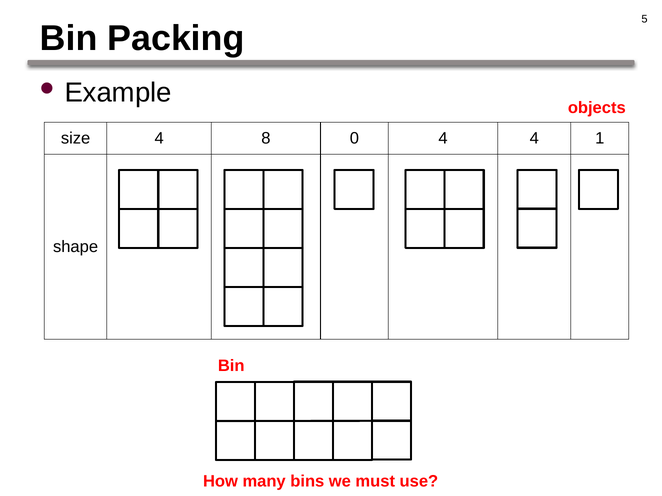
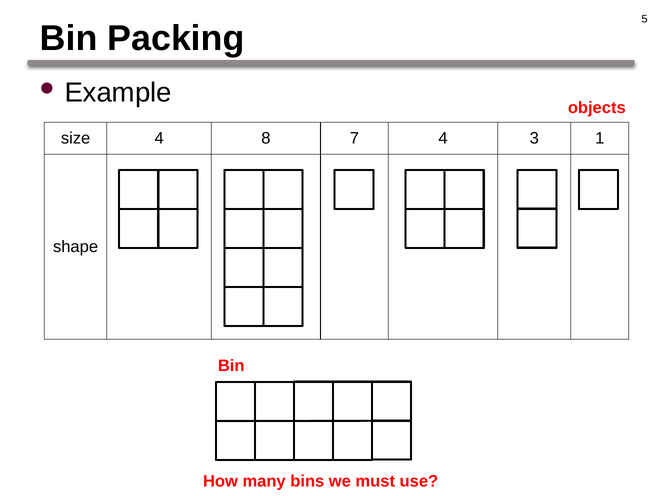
0: 0 -> 7 (354, 139)
4 4: 4 -> 3 (534, 139)
